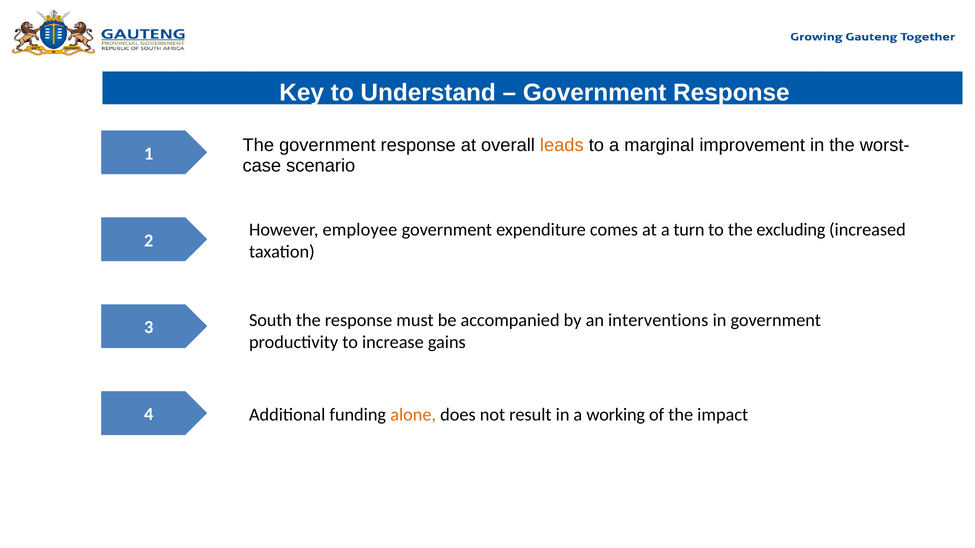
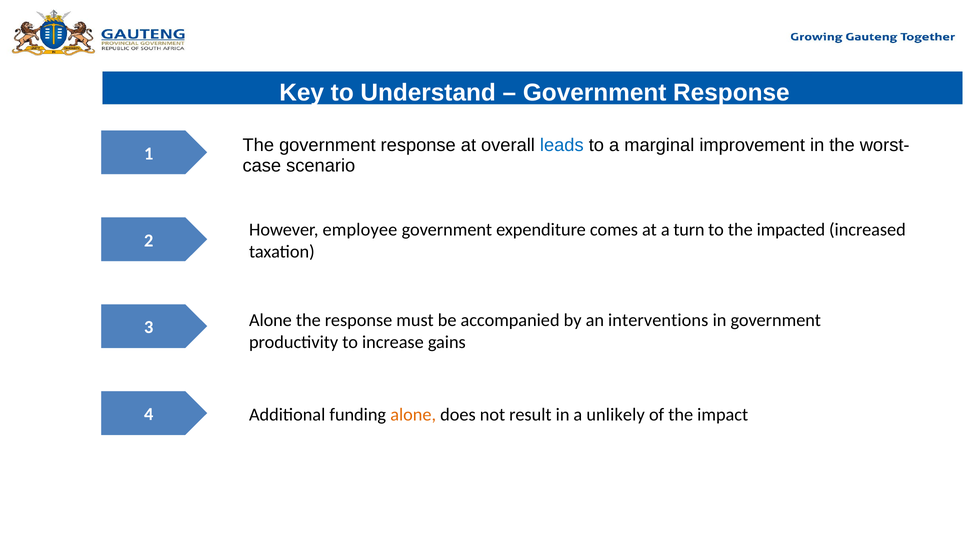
leads colour: orange -> blue (562, 145)
excluding: excluding -> impacted (791, 230)
South: South -> Alone (270, 320)
working: working -> unlikely (616, 415)
